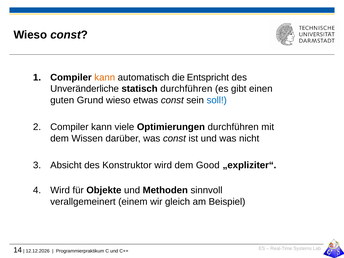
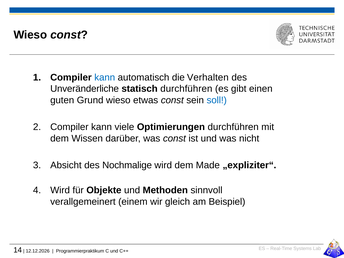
kann colour: orange -> blue (105, 77)
Entspricht: Entspricht -> Verhalten (208, 77)
Konstruktor: Konstruktor -> Nochmalige (127, 165)
Good: Good -> Made (208, 165)
